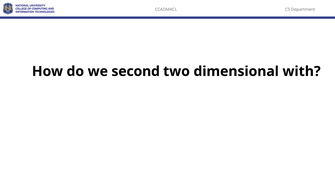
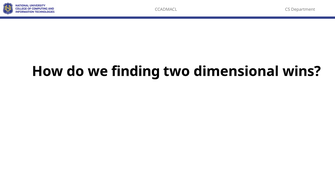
second: second -> finding (136, 72)
with: with -> wins (302, 72)
